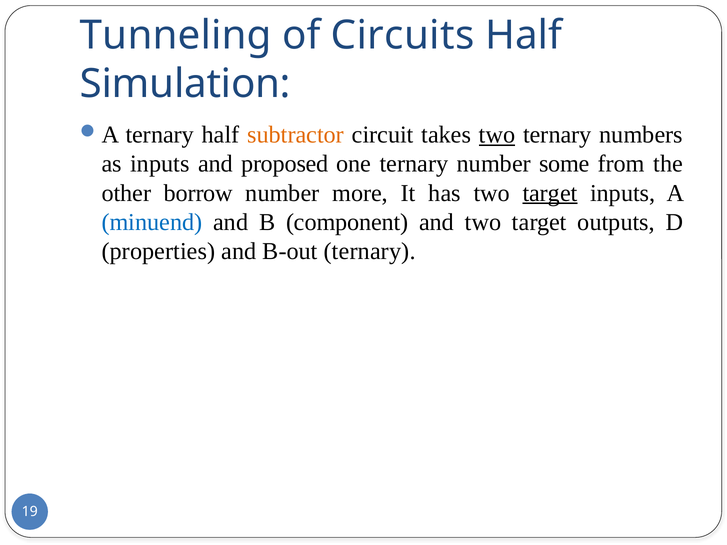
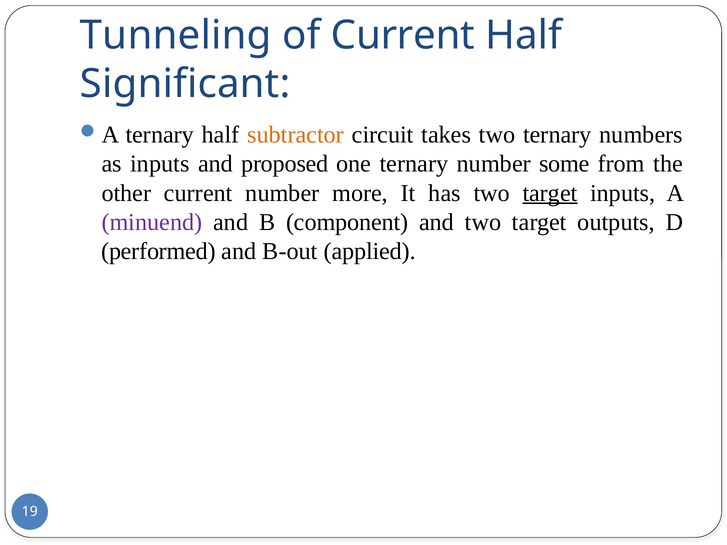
of Circuits: Circuits -> Current (403, 36)
Simulation: Simulation -> Significant (185, 84)
two underline: present -> none (497, 135)
other borrow: borrow -> current (198, 193)
minuend colour: blue -> purple (152, 222)
properties: properties -> performed (159, 251)
B-out ternary: ternary -> applied (370, 251)
